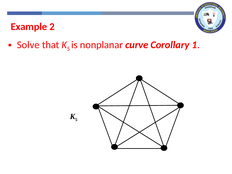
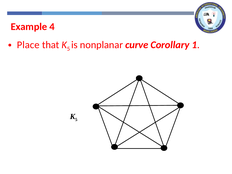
2: 2 -> 4 (52, 27)
Solve: Solve -> Place (28, 45)
